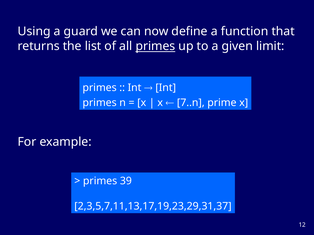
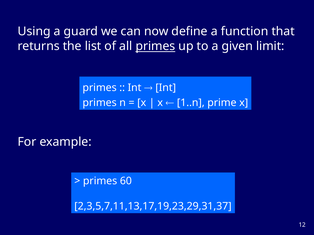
7..n: 7..n -> 1..n (191, 103)
39: 39 -> 60 (126, 181)
